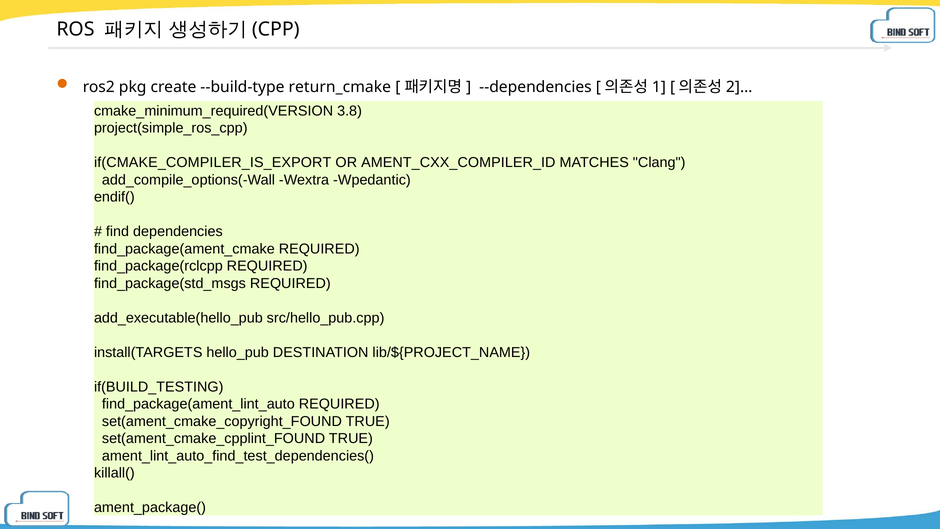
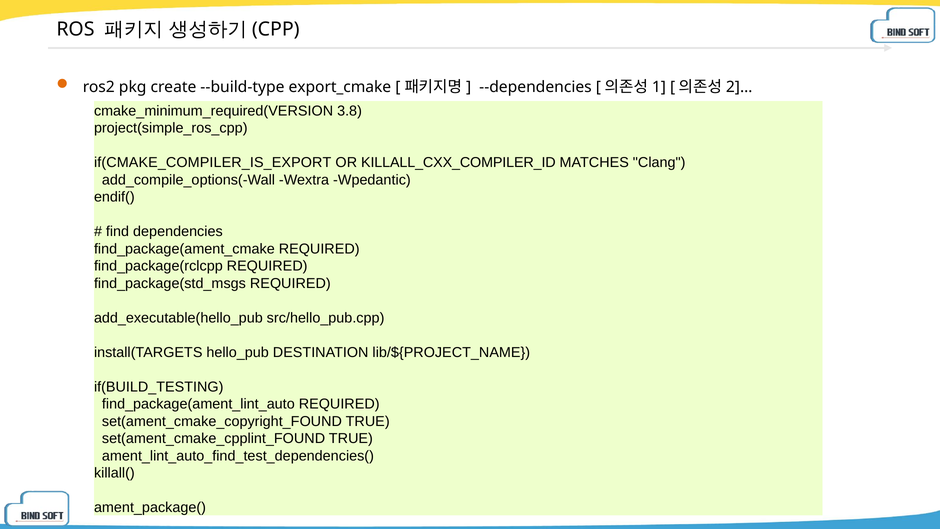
return_cmake: return_cmake -> export_cmake (340, 87)
AMENT_CXX_COMPILER_ID: AMENT_CXX_COMPILER_ID -> KILLALL_CXX_COMPILER_ID (458, 162)
